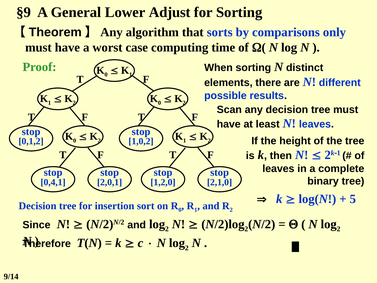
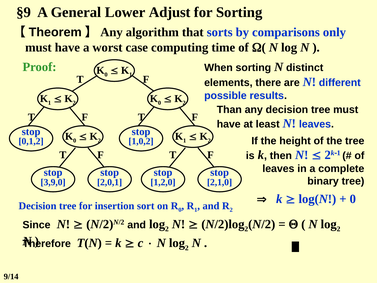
Scan: Scan -> Than (229, 109)
0,4,1: 0,4,1 -> 3,9,0 (53, 182)
5: 5 -> 0 (353, 199)
